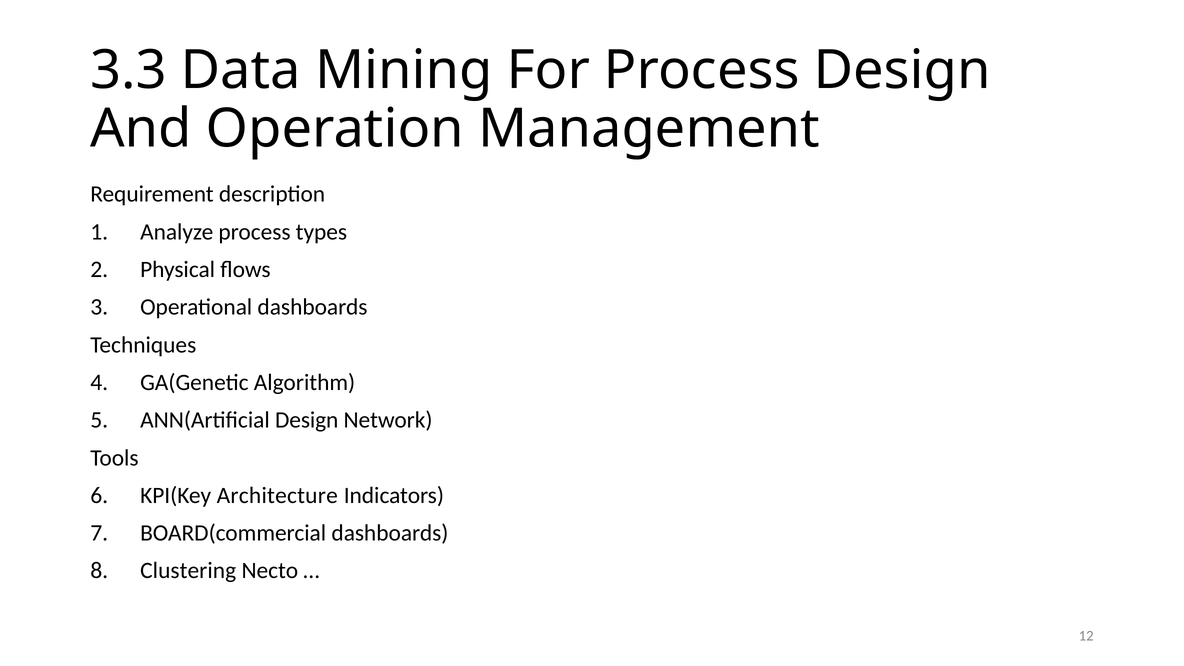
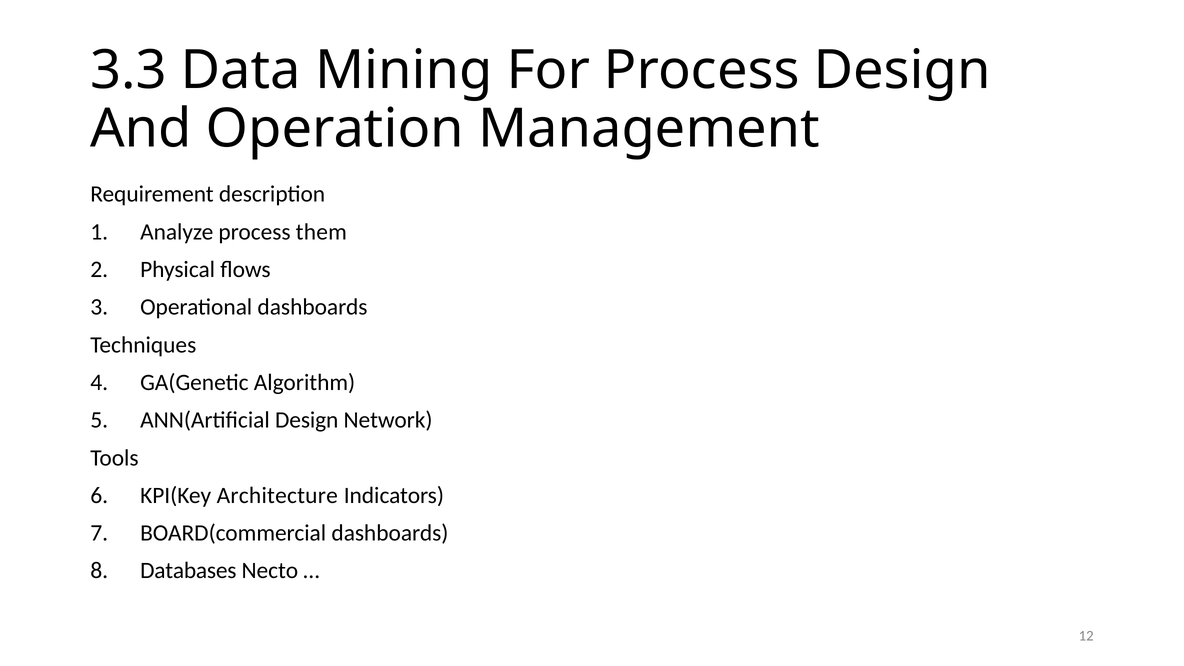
types: types -> them (321, 232)
Clustering: Clustering -> Databases (188, 571)
